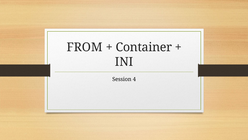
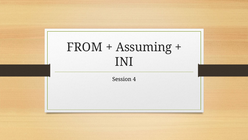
Container: Container -> Assuming (144, 47)
